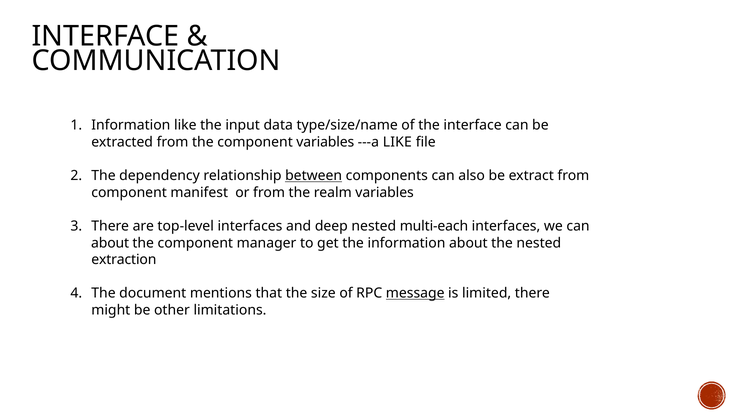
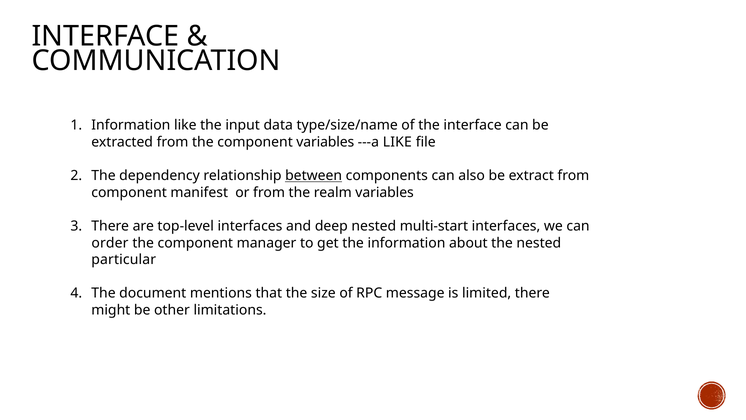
multi-each: multi-each -> multi-start (434, 226)
about: about -> order (110, 243)
extraction: extraction -> particular (124, 259)
message underline: present -> none (415, 293)
